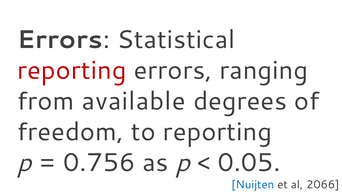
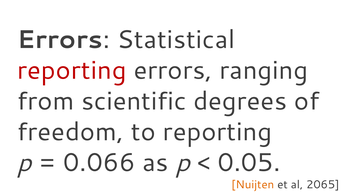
available: available -> scientific (134, 101)
0.756: 0.756 -> 0.066 (99, 163)
Nuijten colour: blue -> orange (253, 185)
2066: 2066 -> 2065 (323, 185)
